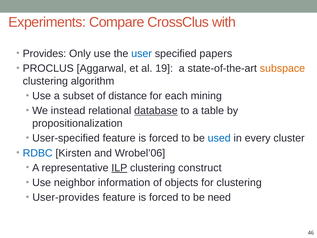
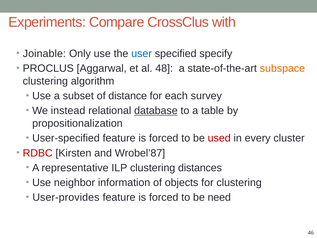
Provides: Provides -> Joinable (44, 54)
papers: papers -> specify (216, 54)
19: 19 -> 48 (164, 68)
mining: mining -> survey (206, 96)
used colour: blue -> red (219, 138)
RDBC colour: blue -> red (38, 153)
Wrobel’06: Wrobel’06 -> Wrobel’87 (140, 153)
ILP underline: present -> none (119, 168)
construct: construct -> distances (200, 168)
